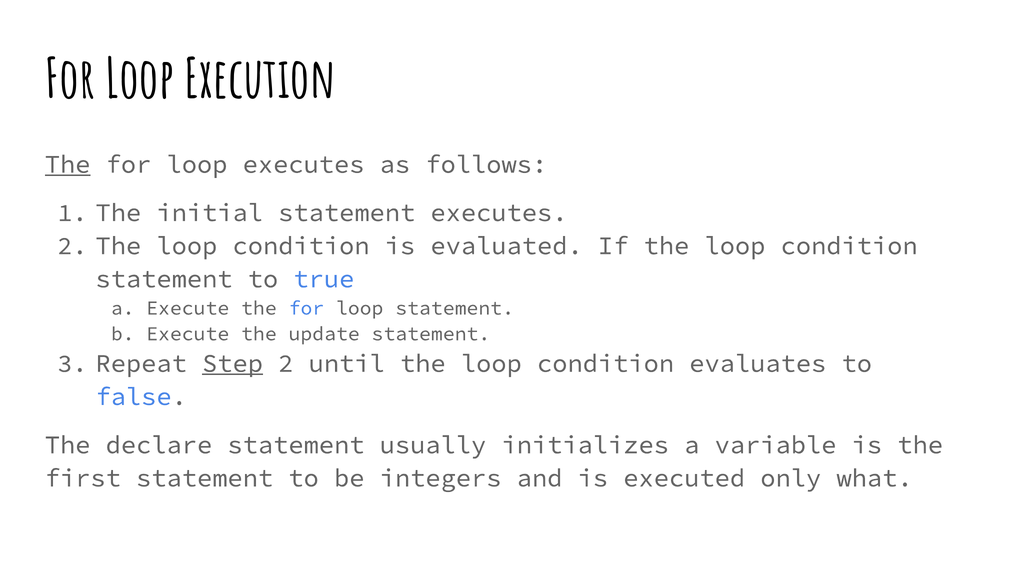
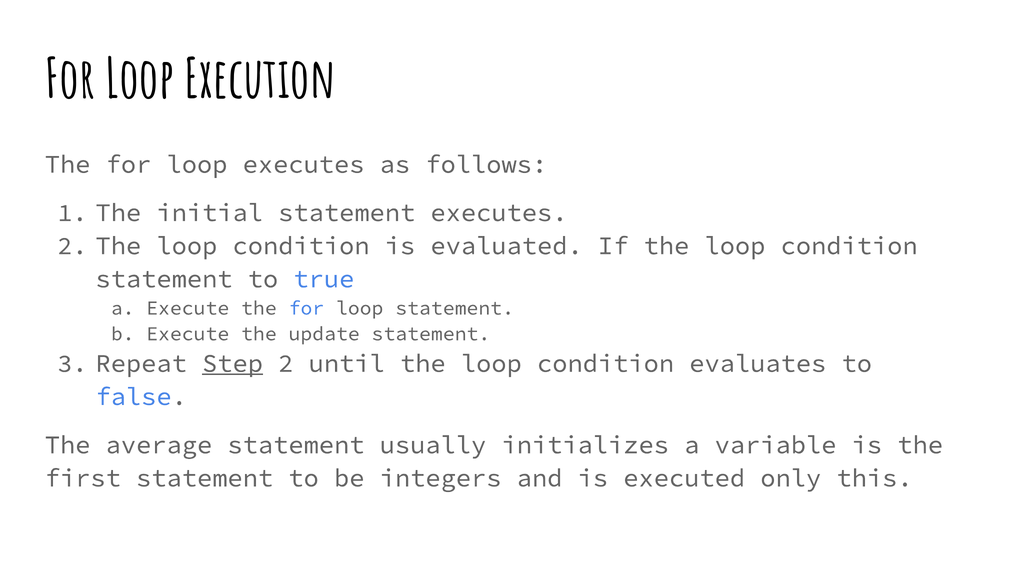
The underline: present -> none (68, 164)
declare: declare -> average (159, 445)
what: what -> this (875, 478)
